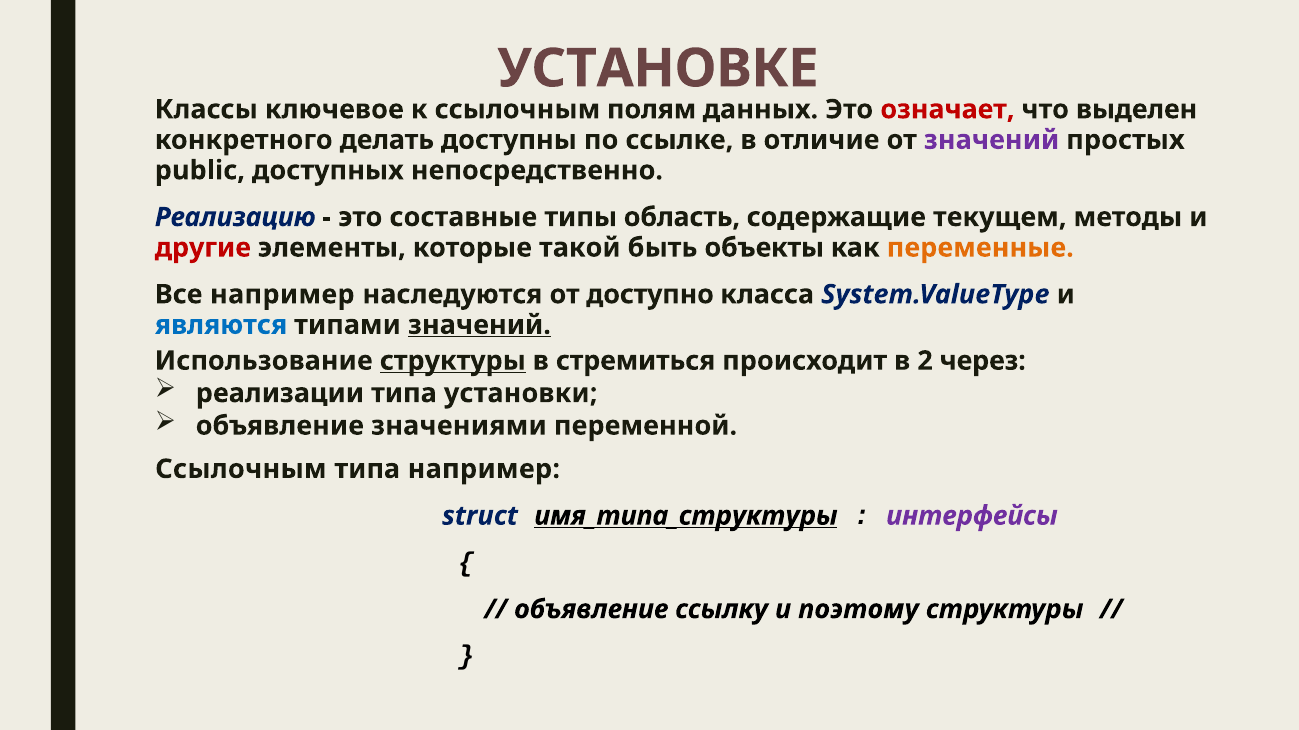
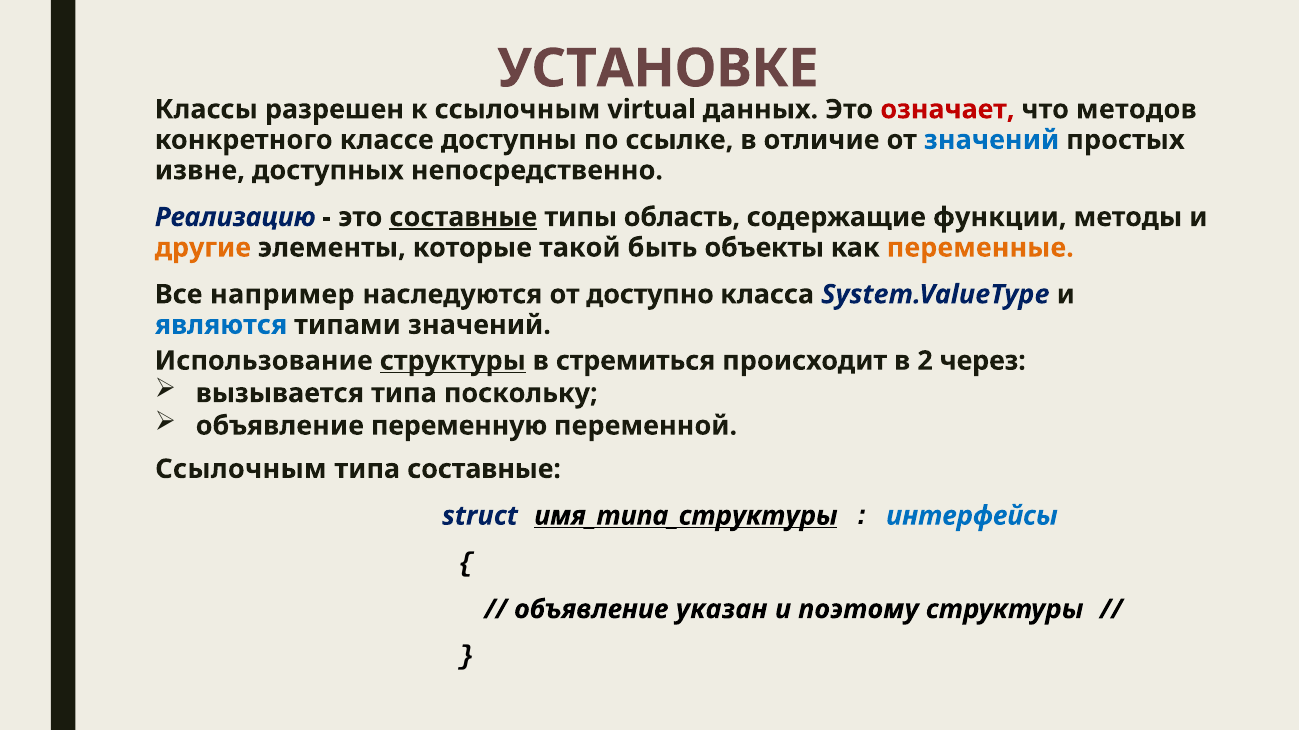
ключевое: ключевое -> разрешен (334, 110)
полям: полям -> virtual (652, 110)
выделен: выделен -> методов (1136, 110)
делать: делать -> классе (387, 140)
значений colour: purple -> blue (992, 140)
public: public -> извне (200, 171)
составные underline: none -> present (463, 217)
текущем: текущем -> функции (1000, 217)
другие colour: red -> orange (203, 248)
значений underline: present -> none (479, 325)
реализации: реализации -> вызывается (280, 394)
установки: установки -> поскольку (521, 394)
значениями: значениями -> переменную (459, 426)
типа например: например -> составные (484, 469)
интерфейсы colour: purple -> blue (972, 516)
ссылку: ссылку -> указан (722, 610)
